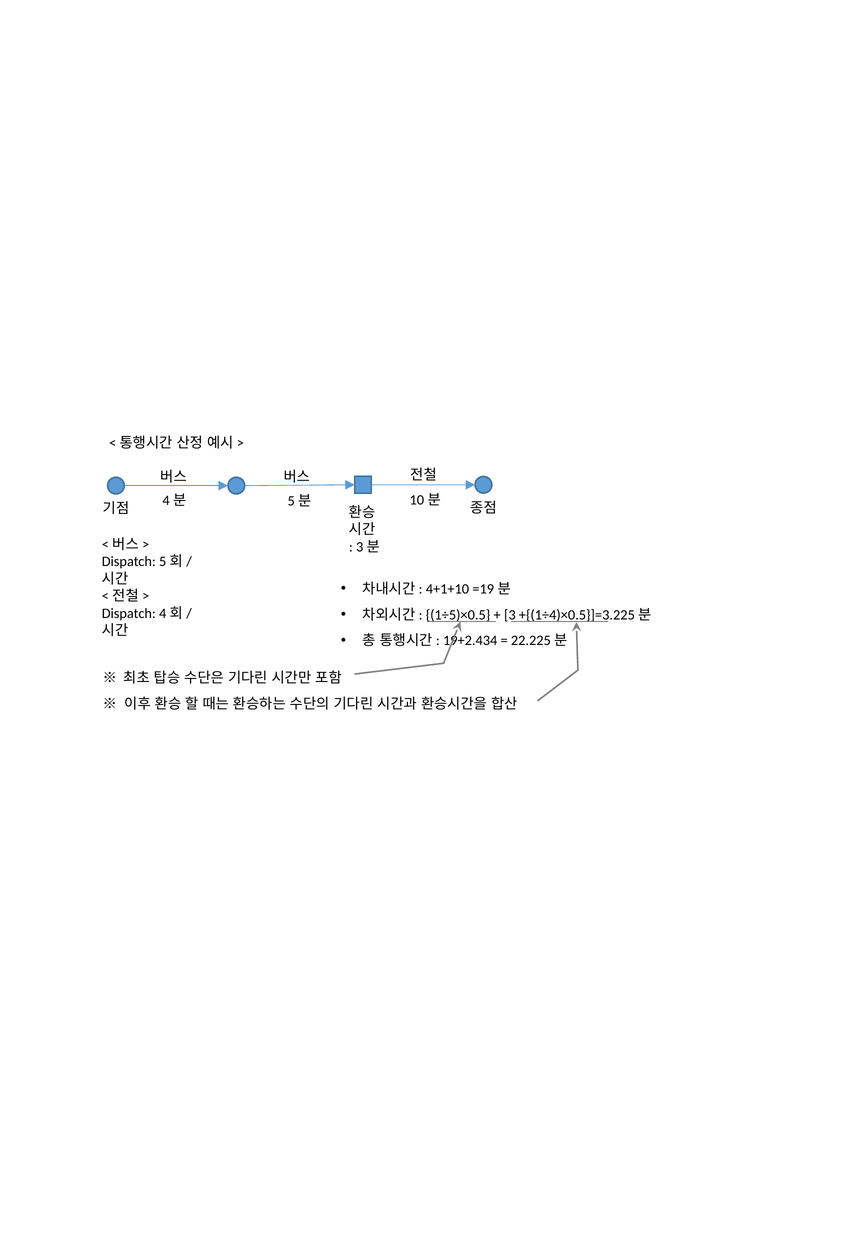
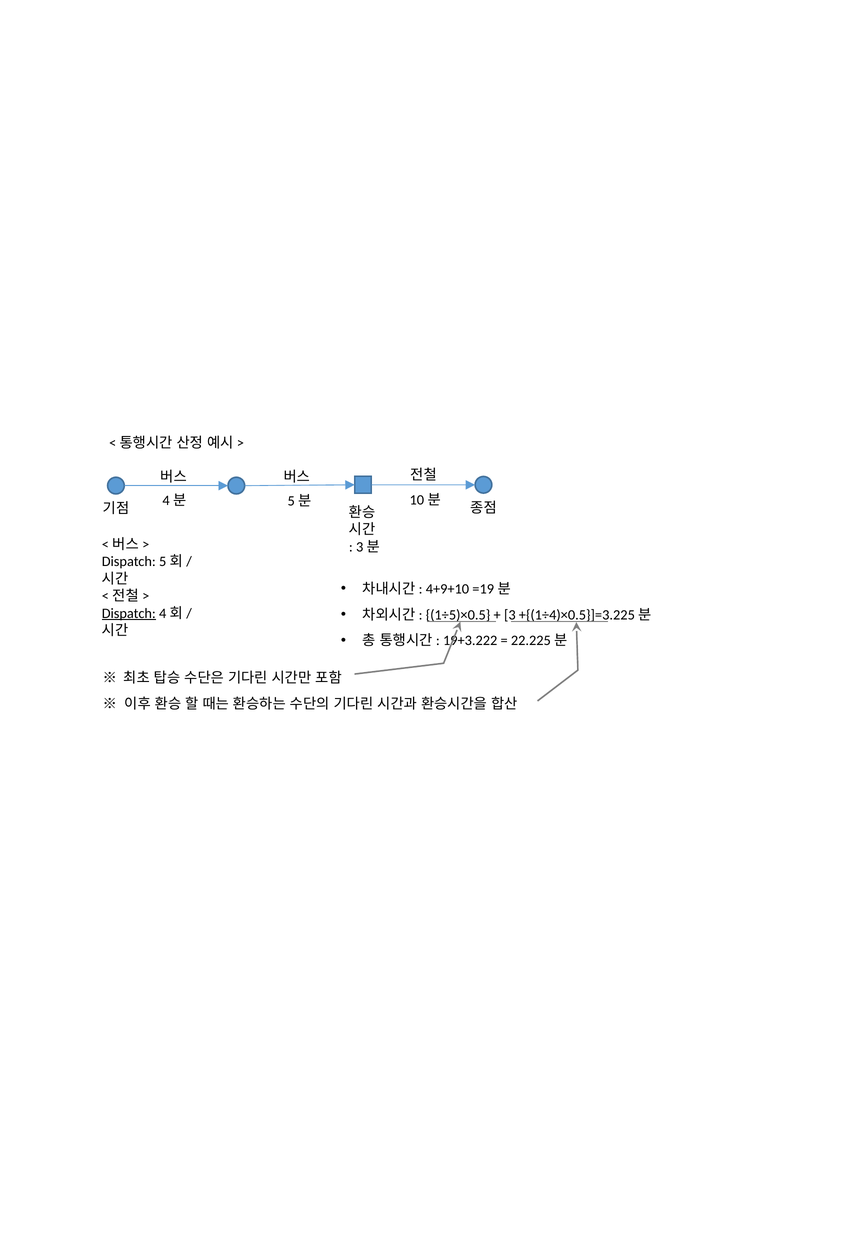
4+1+10: 4+1+10 -> 4+9+10 (447, 589)
Dispatch underline: none -> present (129, 614)
19+2.434: 19+2.434 -> 19+3.222 (470, 641)
